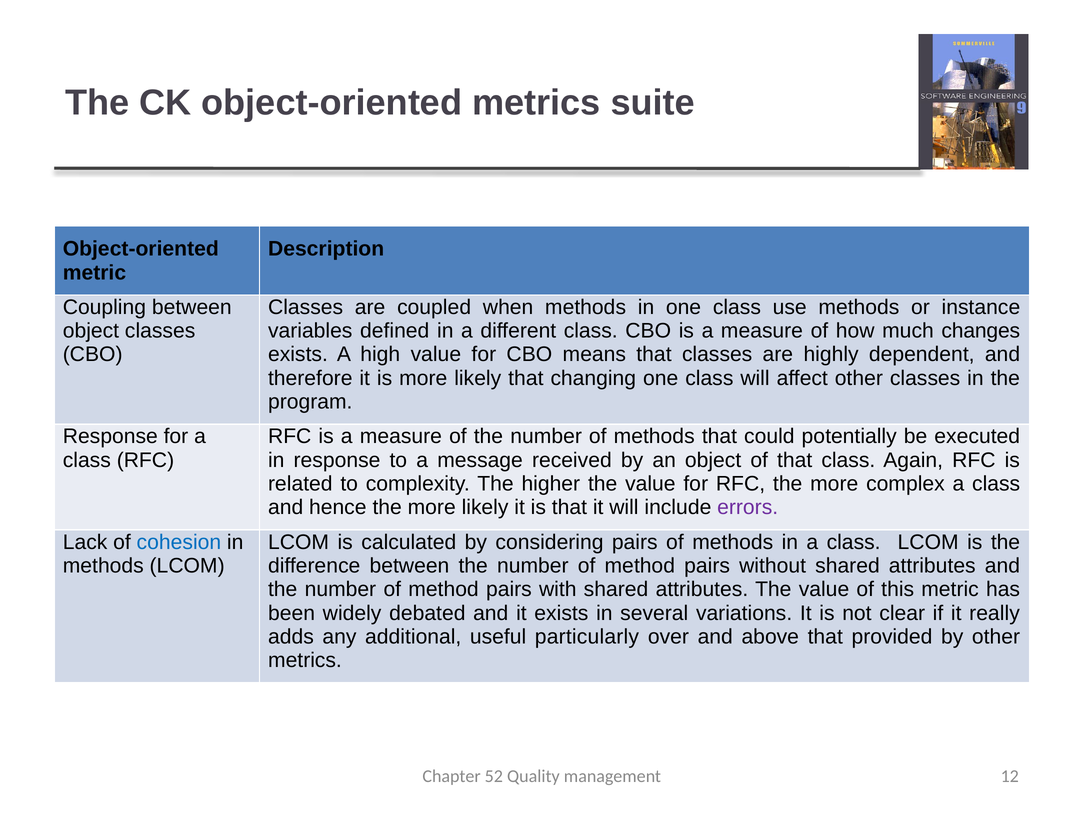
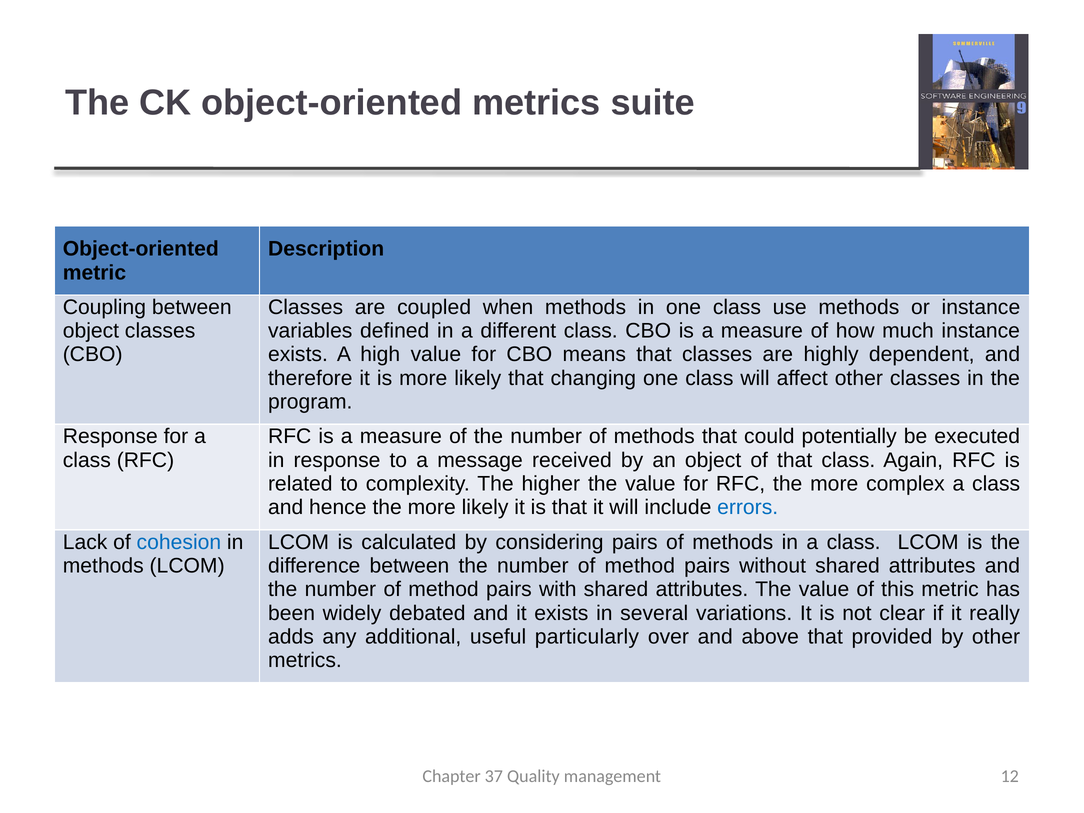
much changes: changes -> instance (981, 331)
errors colour: purple -> blue (748, 508)
52: 52 -> 37 (494, 776)
